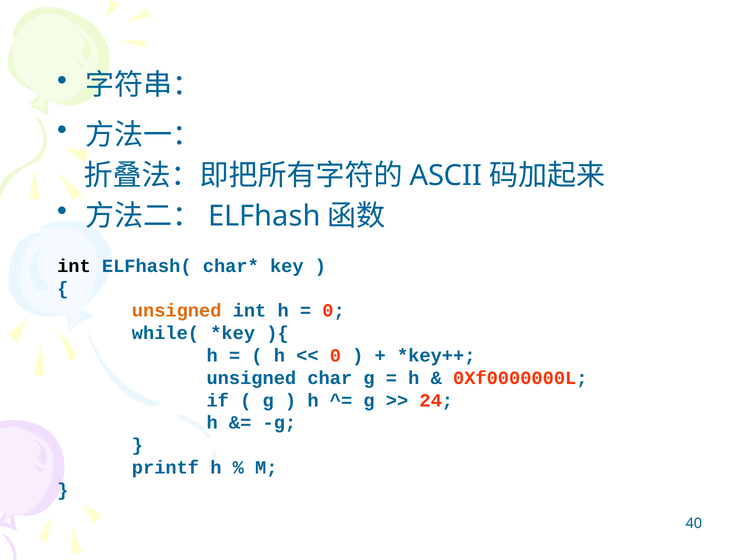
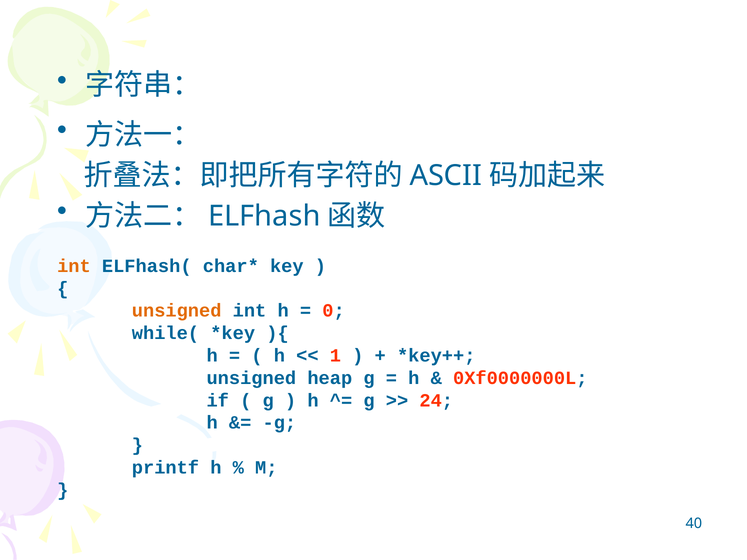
int colour: black -> orange (74, 266)
0: 0 -> 1 (335, 356)
char: char -> heap (330, 378)
